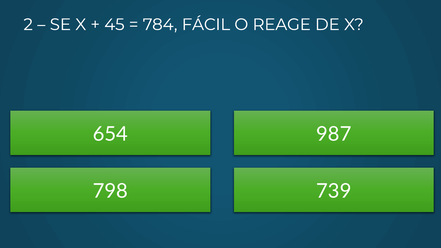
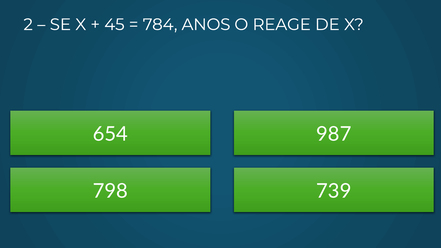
FÁCIL: FÁCIL -> ANOS (206, 25)
